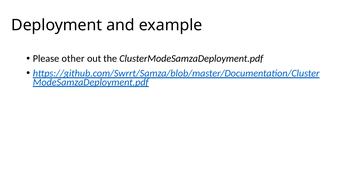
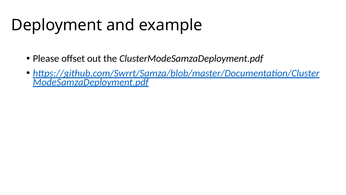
other: other -> offset (73, 58)
